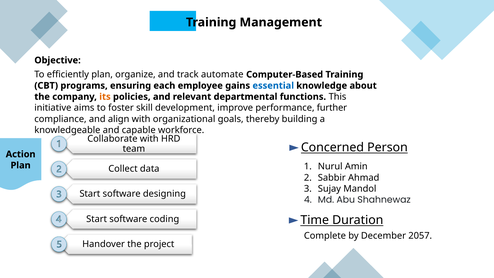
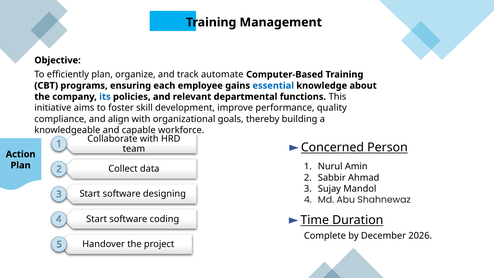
its colour: orange -> blue (105, 97)
further: further -> quality (332, 108)
2057: 2057 -> 2026 (420, 236)
